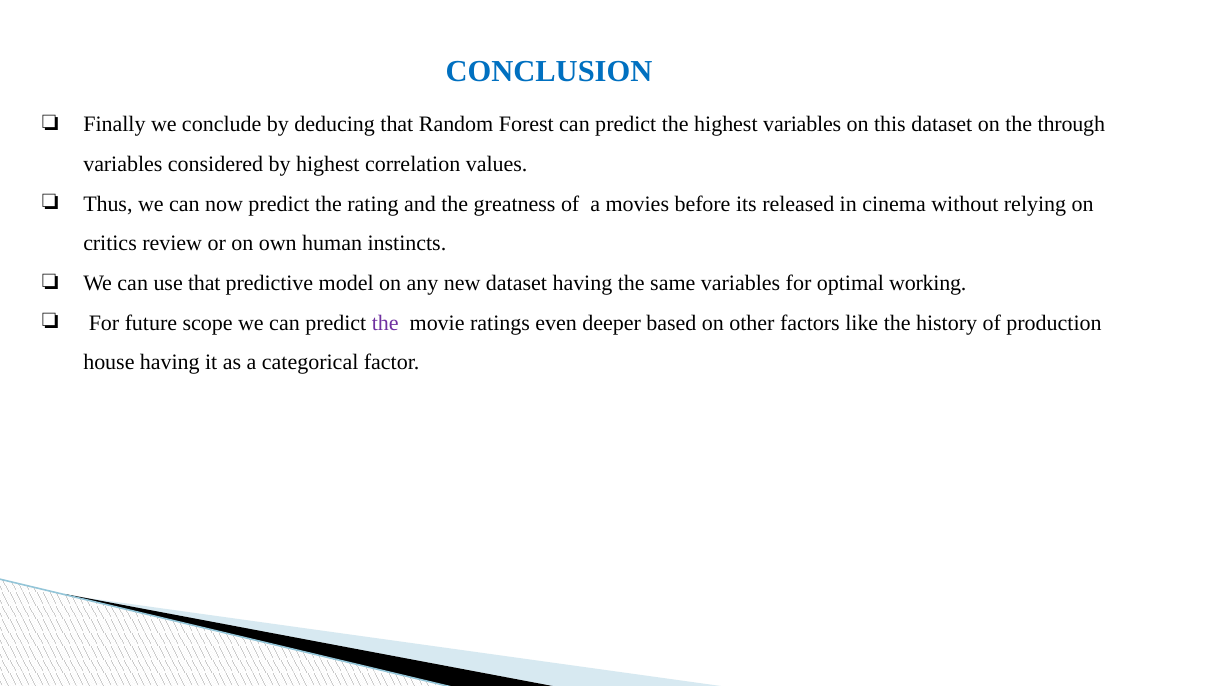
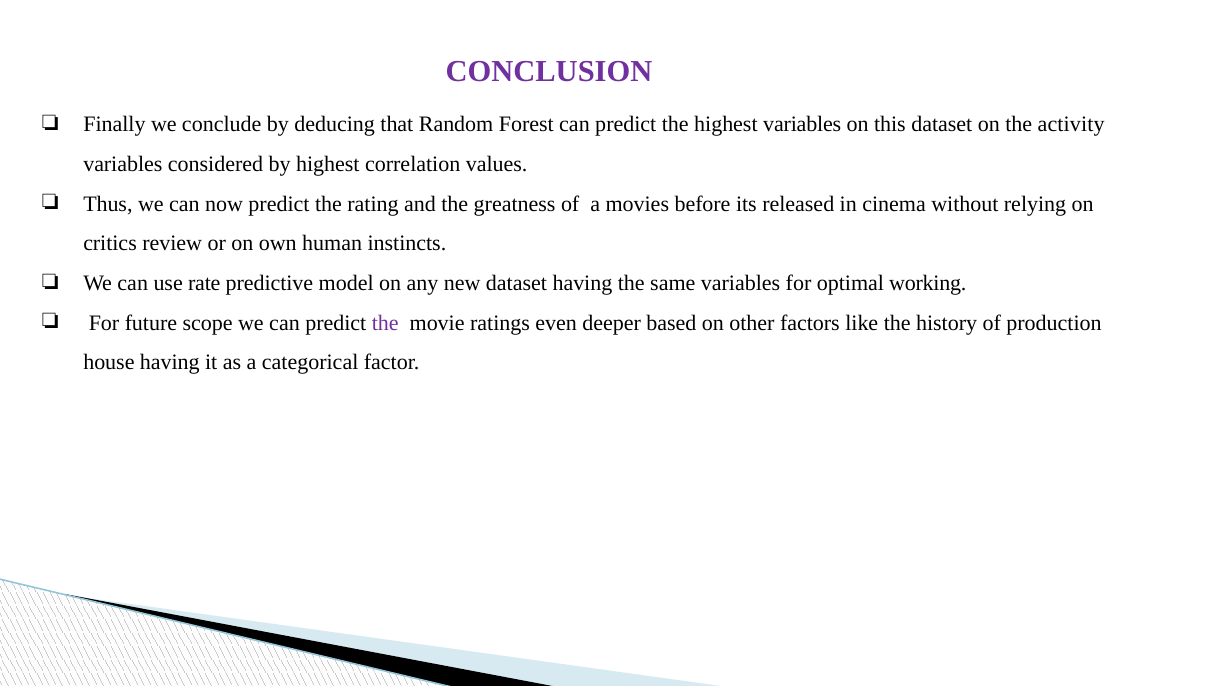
CONCLUSION colour: blue -> purple (549, 71)
through: through -> activity (1071, 125)
use that: that -> rate (204, 283)
